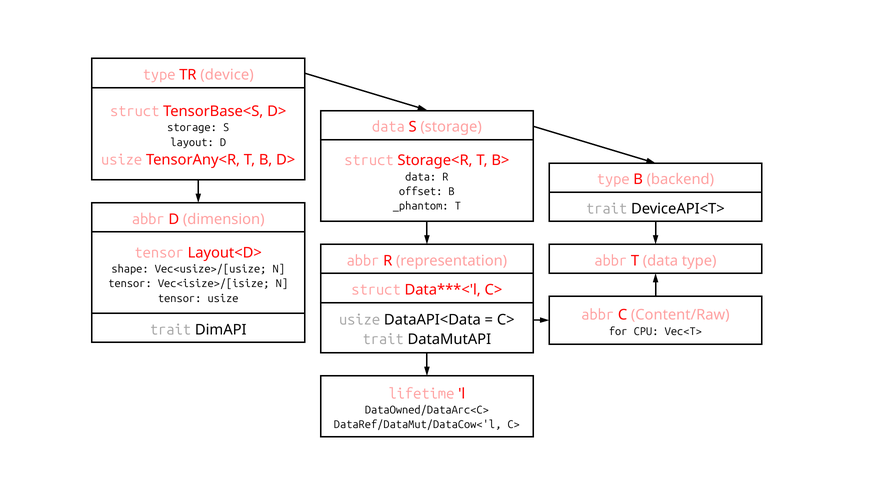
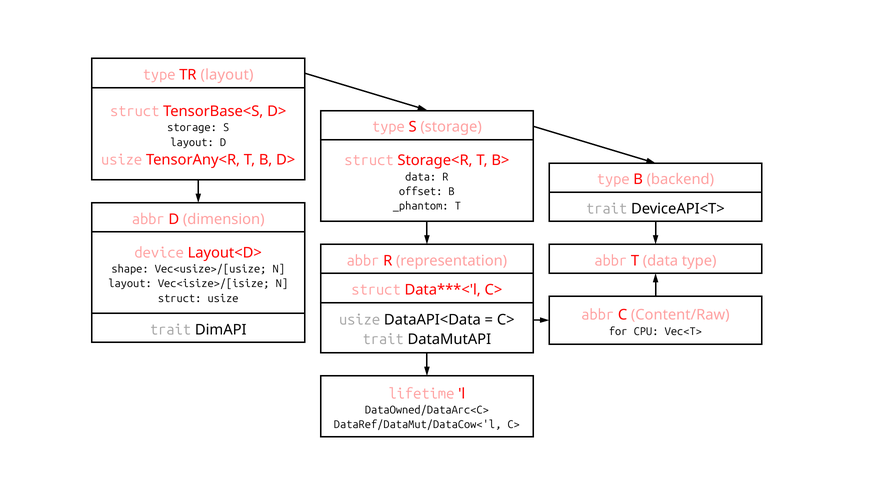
TR device: device -> layout (227, 75)
data: data -> type (388, 127)
tensor: tensor -> device (159, 253)
tensor: tensor -> layout (130, 284)
tensor: tensor -> struct (180, 299)
